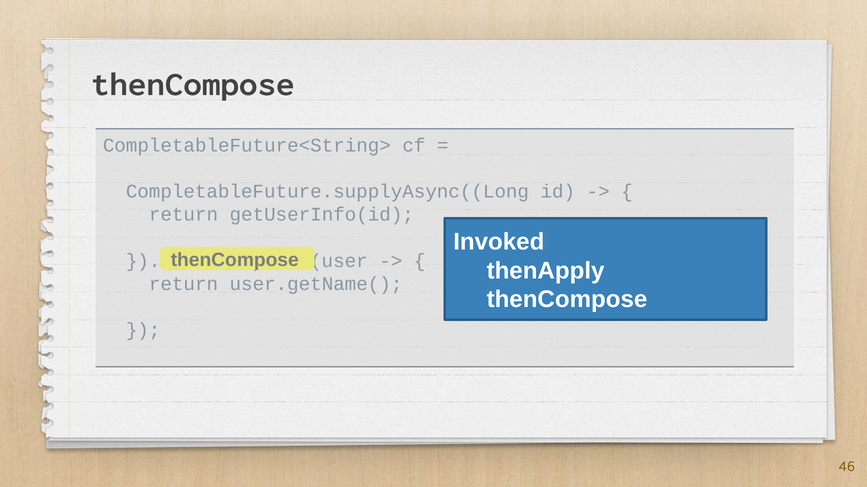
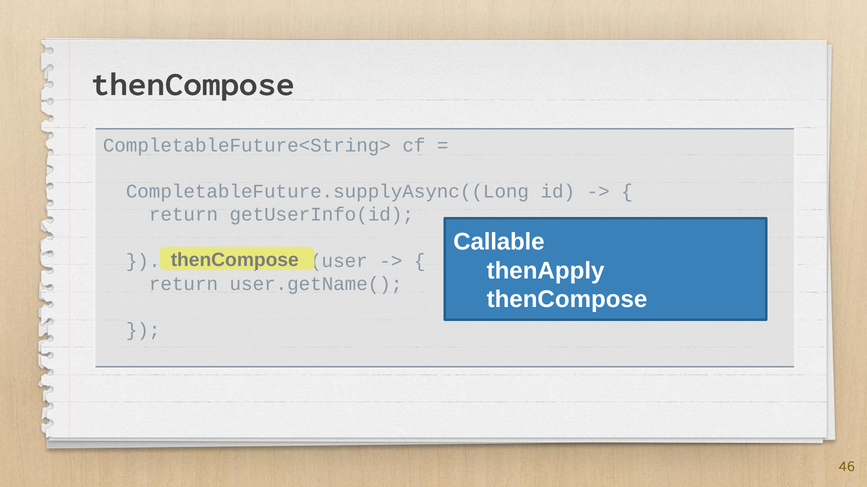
Invoked: Invoked -> Callable (499, 242)
